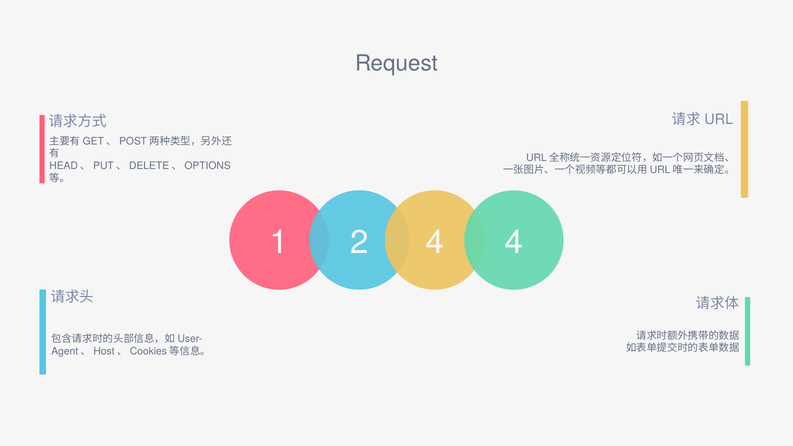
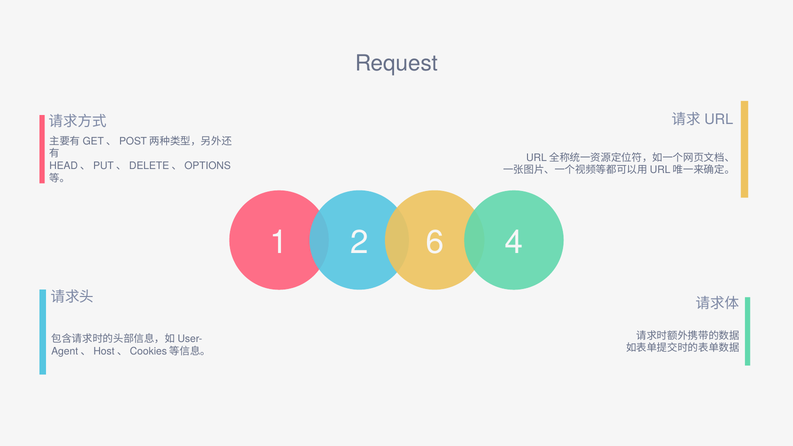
2 4: 4 -> 6 (435, 242)
